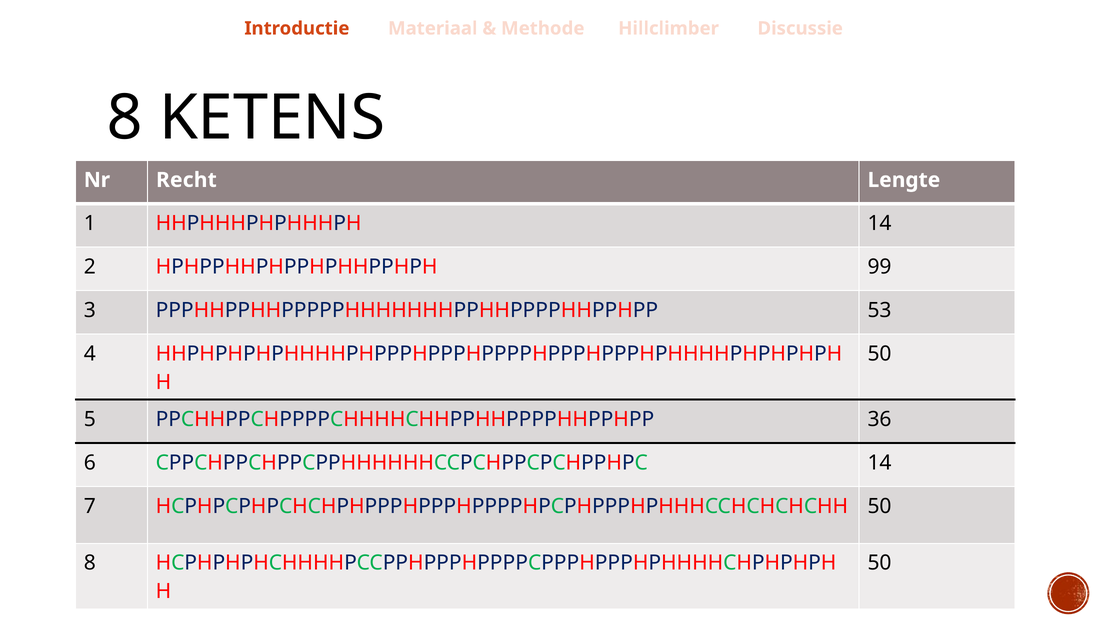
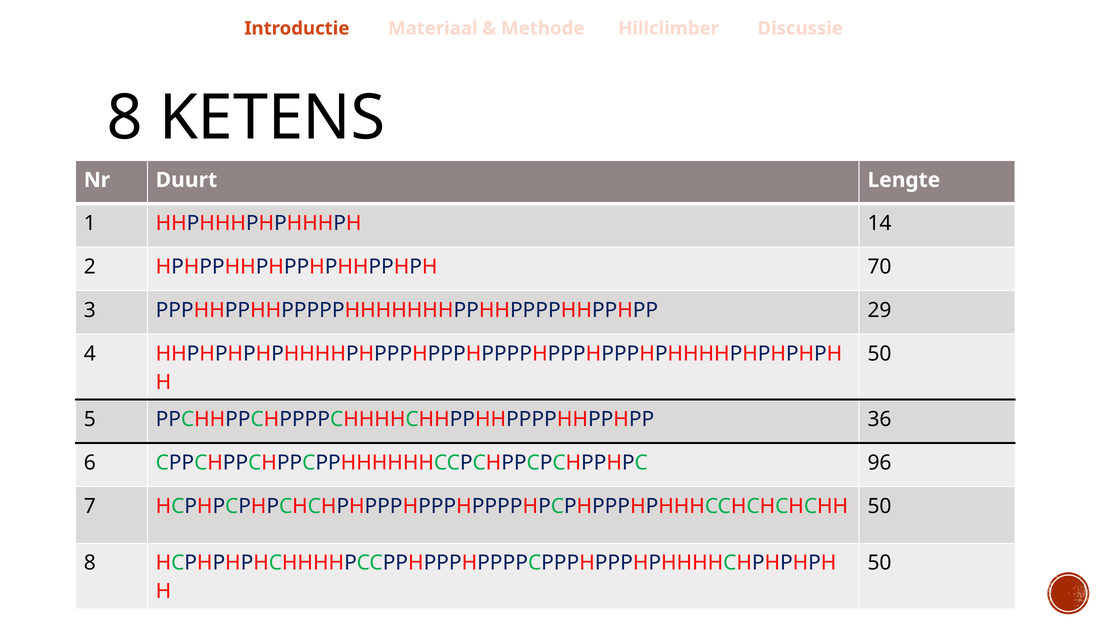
Recht: Recht -> Duurt (186, 180)
99: 99 -> 70 (880, 267)
53: 53 -> 29 (880, 310)
CPPCHPPCHPPCPPHHHHHHCCPCHPPCPCHPPHPC 14: 14 -> 96 (880, 463)
